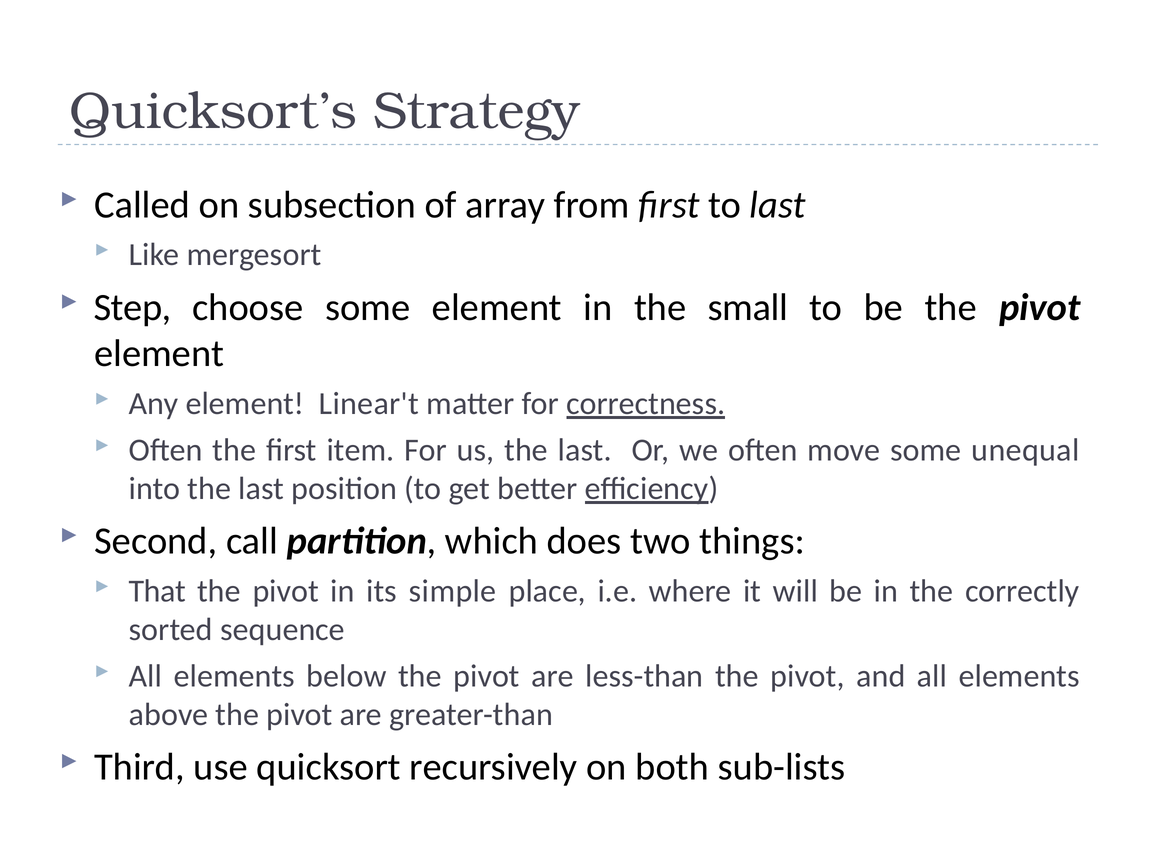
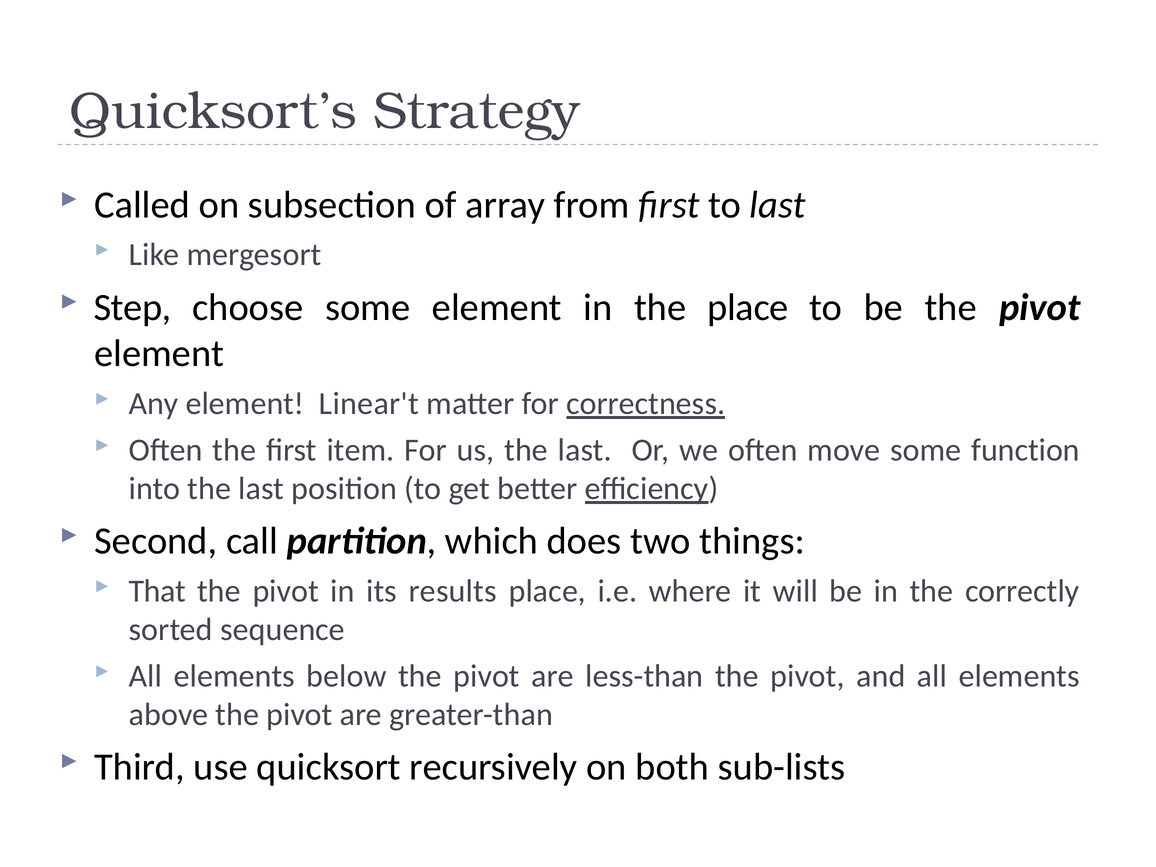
the small: small -> place (748, 307)
unequal: unequal -> function (1026, 450)
simple: simple -> results (453, 591)
